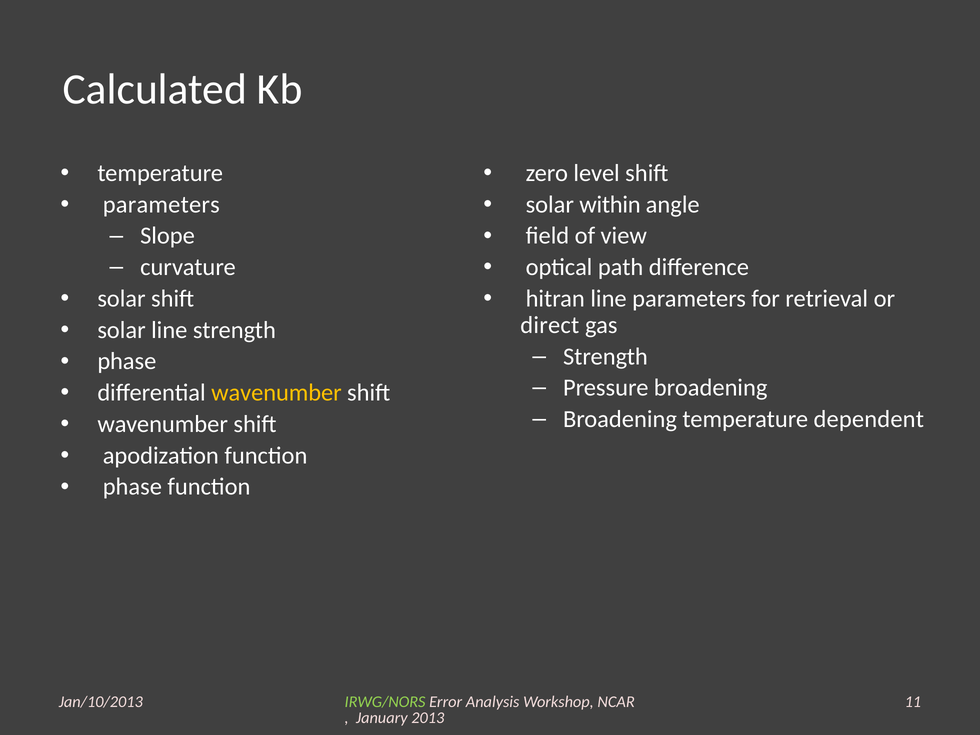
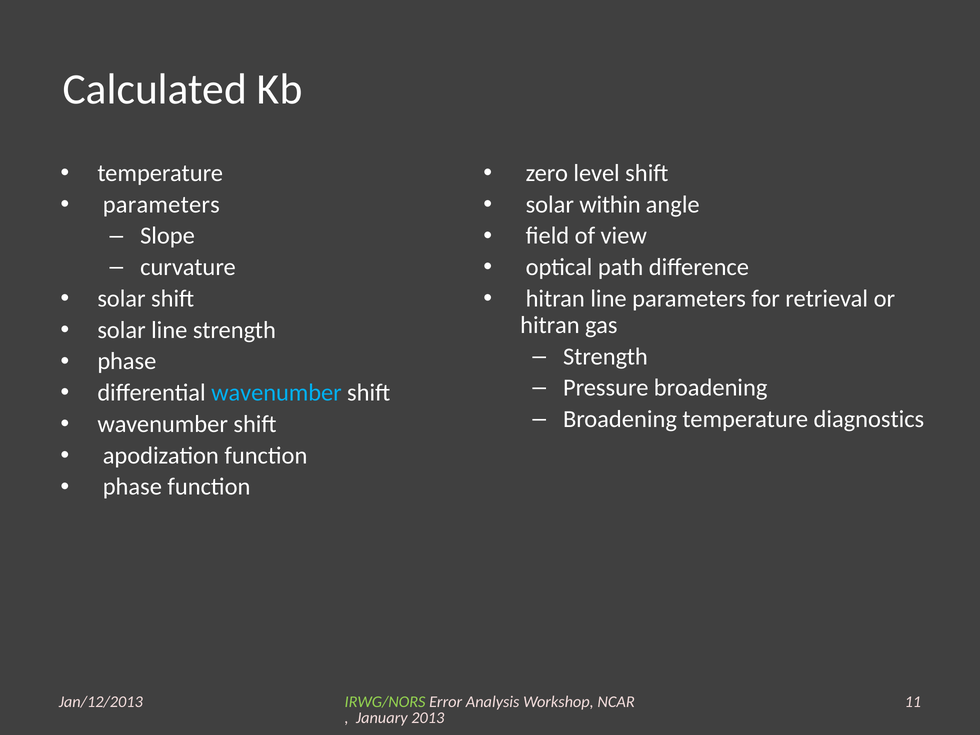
direct: direct -> hitran (550, 325)
wavenumber colour: yellow -> light blue (276, 393)
dependent: dependent -> diagnostics (869, 419)
Jan/10/2013: Jan/10/2013 -> Jan/12/2013 (101, 702)
